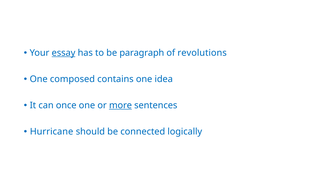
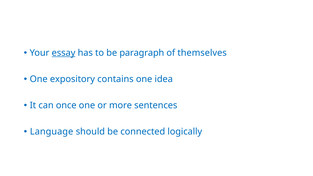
revolutions: revolutions -> themselves (202, 53)
composed: composed -> expository (72, 79)
more underline: present -> none (121, 105)
Hurricane: Hurricane -> Language (52, 132)
